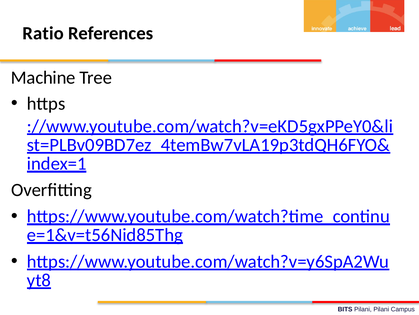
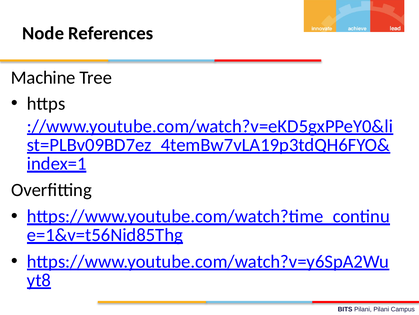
Ratio: Ratio -> Node (43, 33)
